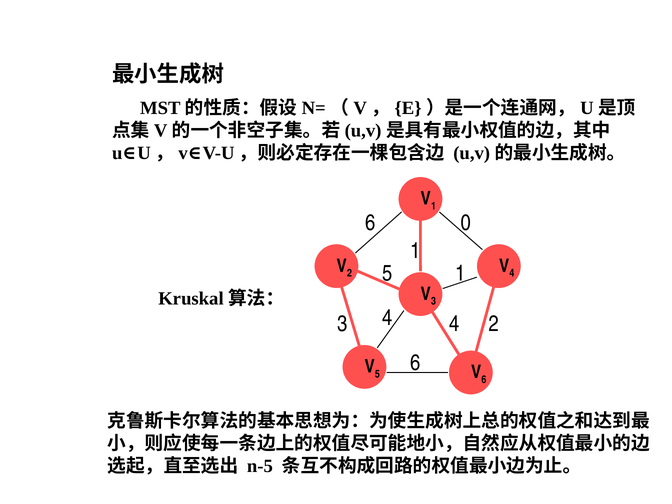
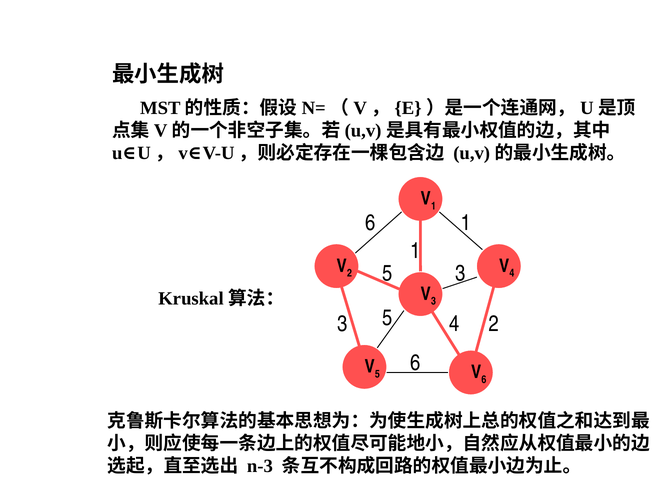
6 0: 0 -> 1 (466, 223)
1: 1 -> 3 (460, 273)
4: 4 -> 5 (387, 318)
n-5: n-5 -> n-3 (260, 466)
